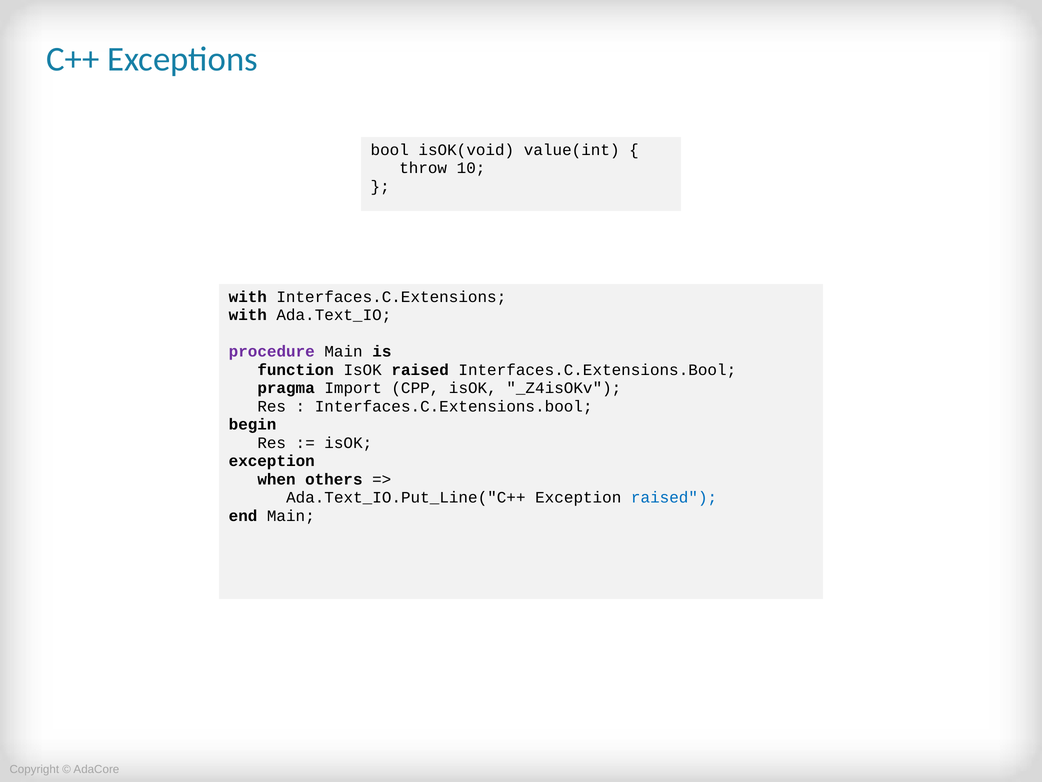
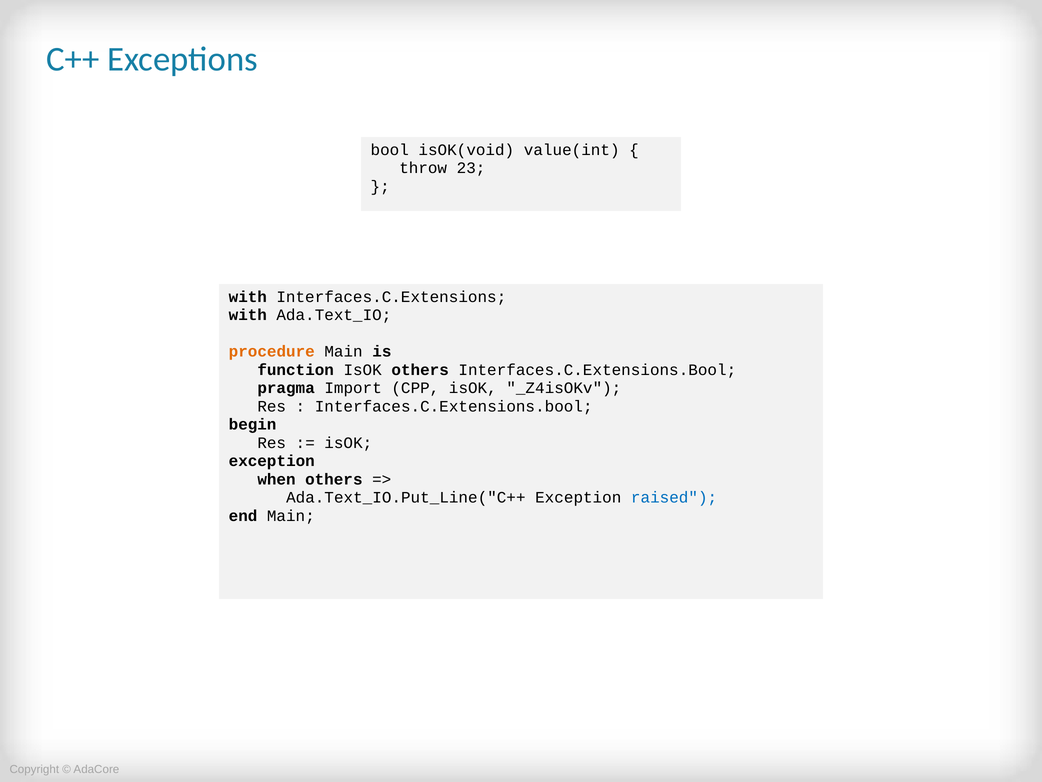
10: 10 -> 23 (471, 168)
procedure colour: purple -> orange (272, 351)
IsOK raised: raised -> others (420, 370)
